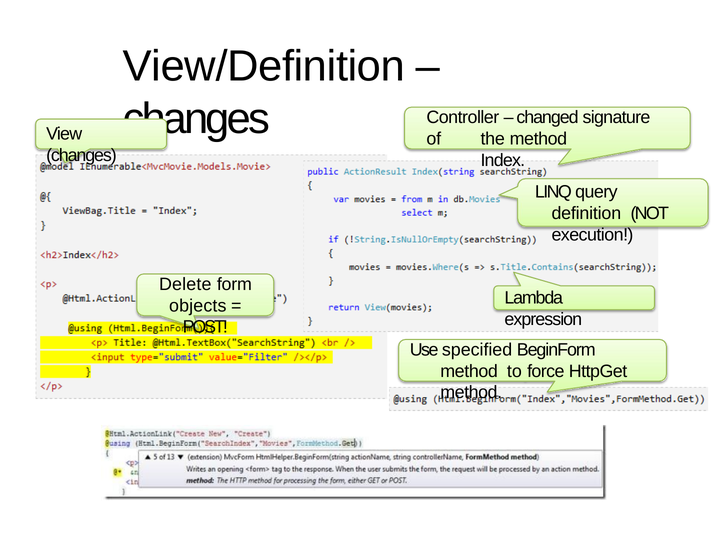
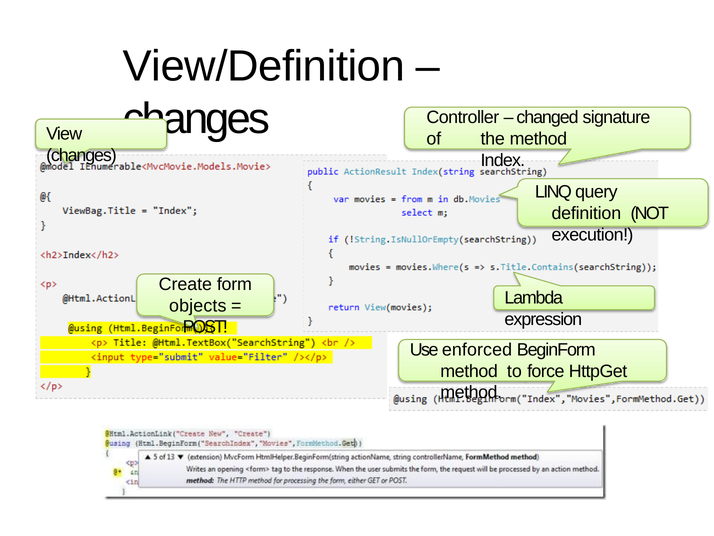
Delete: Delete -> Create (185, 284)
specified: specified -> enforced (477, 349)
